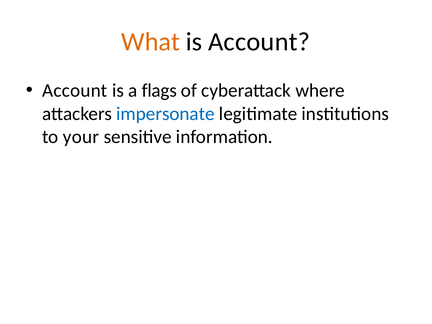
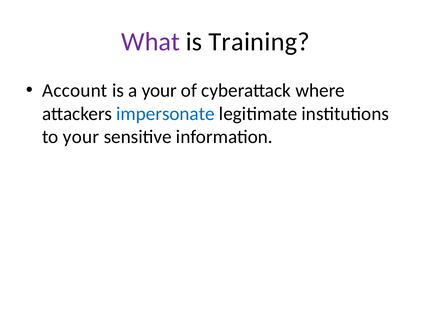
What colour: orange -> purple (151, 42)
is Account: Account -> Training (259, 42)
a flags: flags -> your (159, 91)
